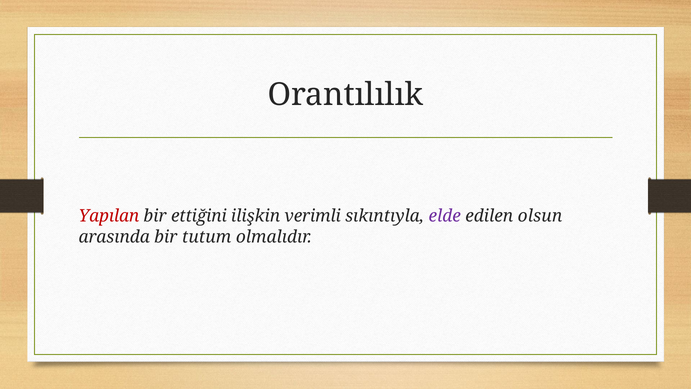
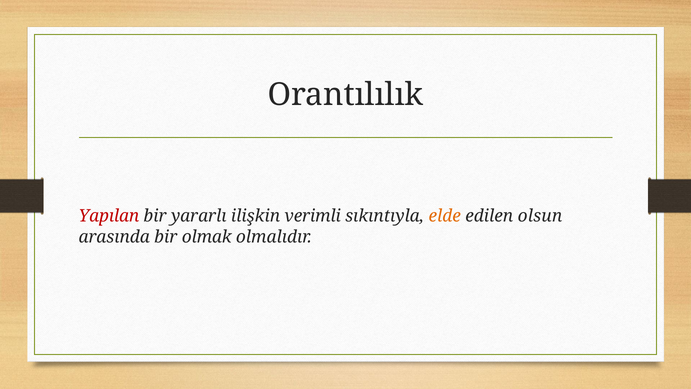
ettiğini: ettiğini -> yararlı (199, 216)
elde colour: purple -> orange (445, 216)
tutum: tutum -> olmak (207, 237)
